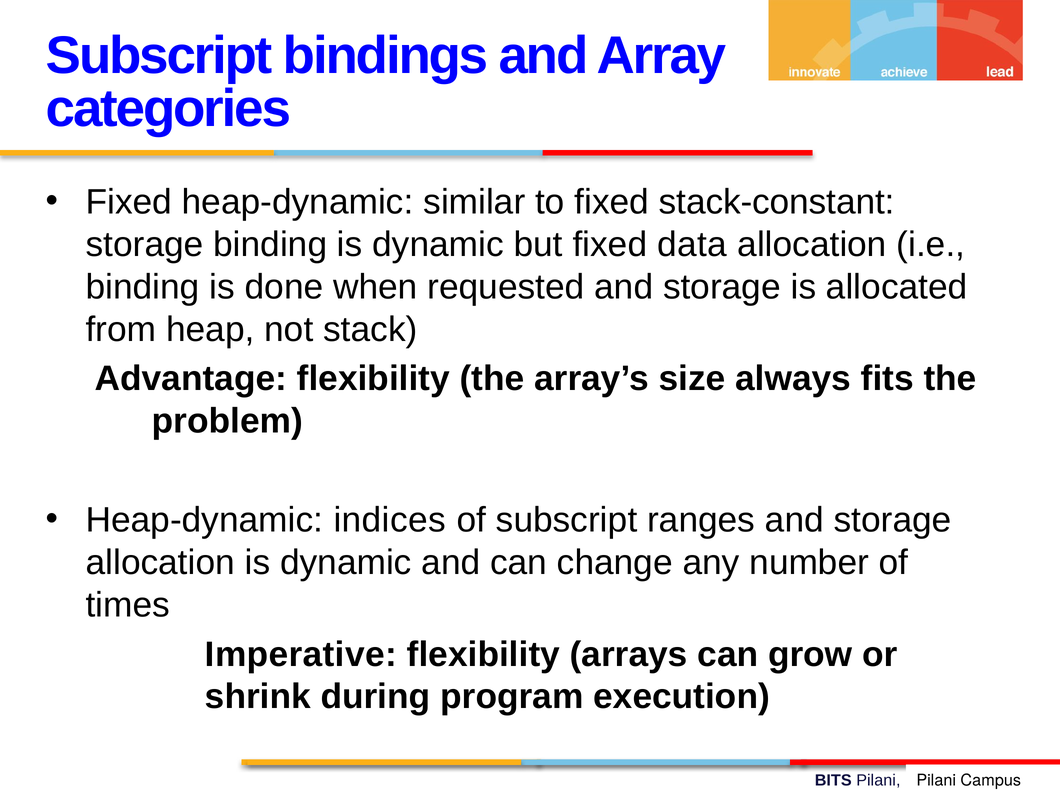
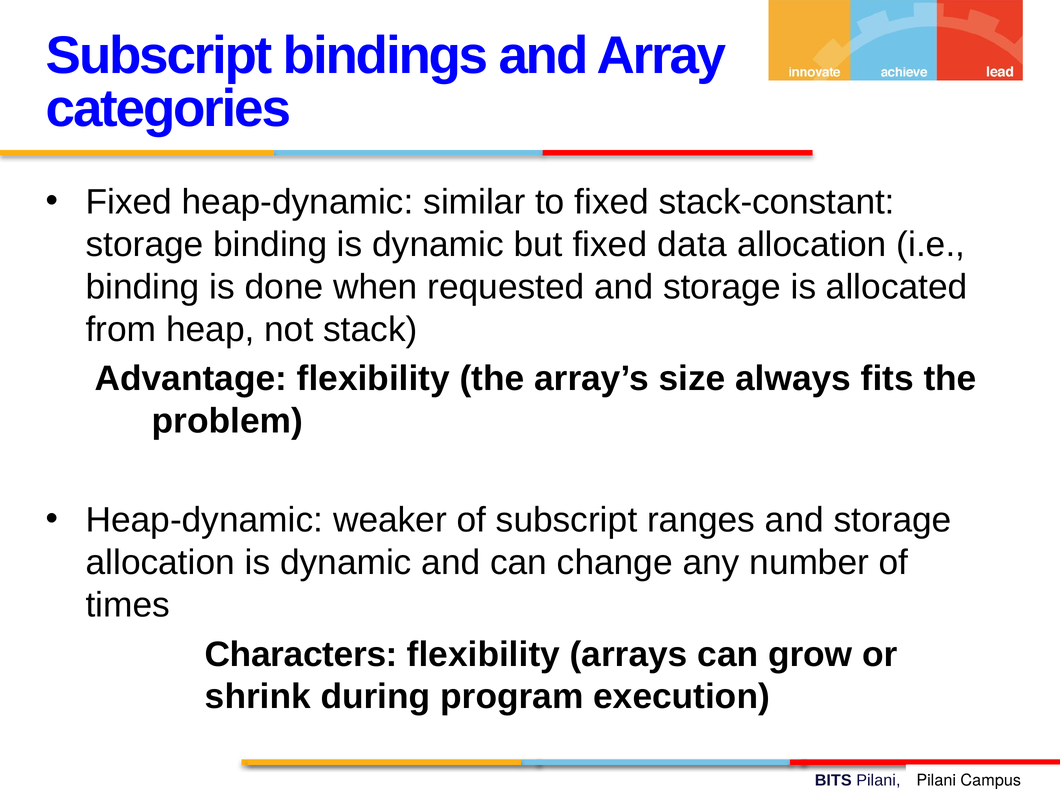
indices: indices -> weaker (390, 520)
Imperative: Imperative -> Characters (301, 654)
